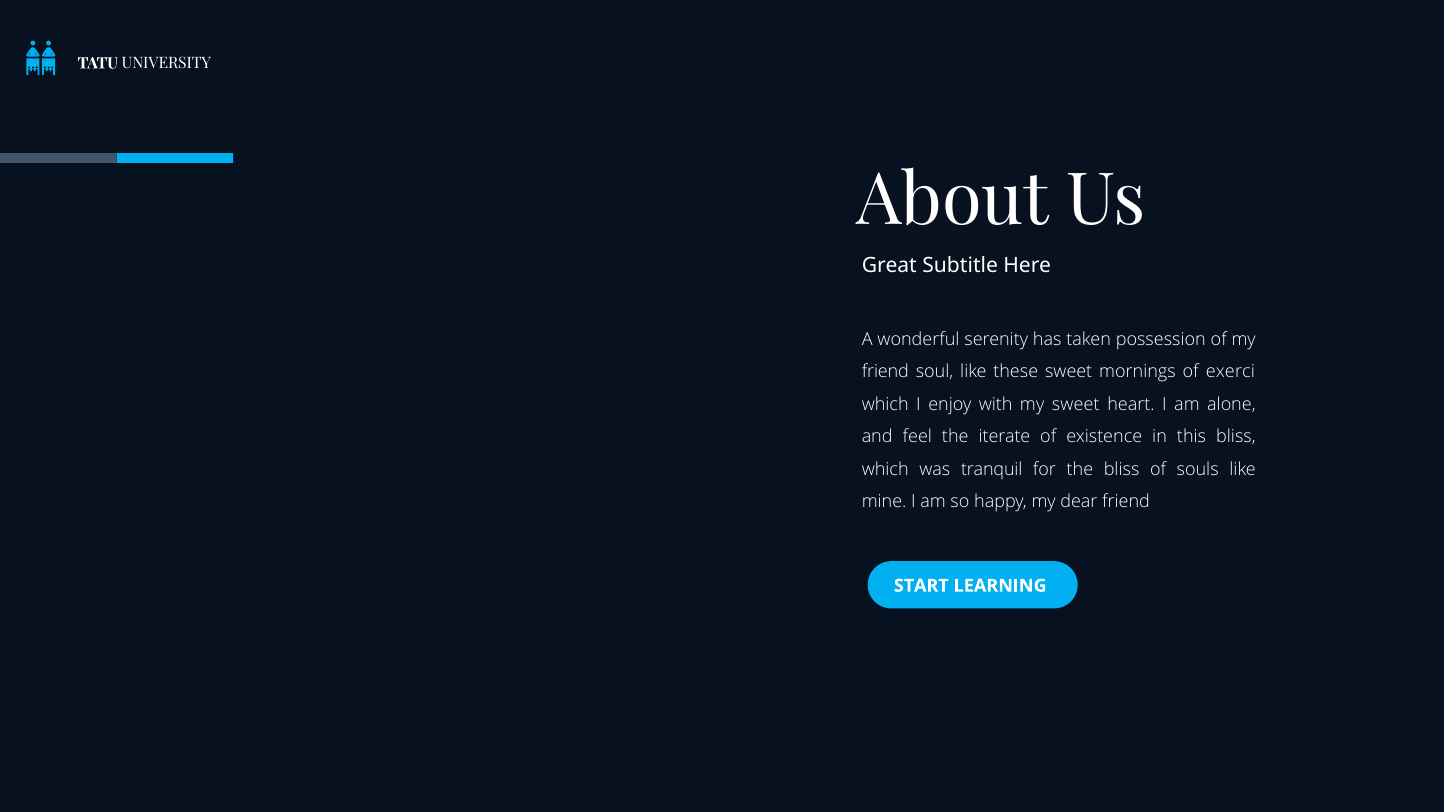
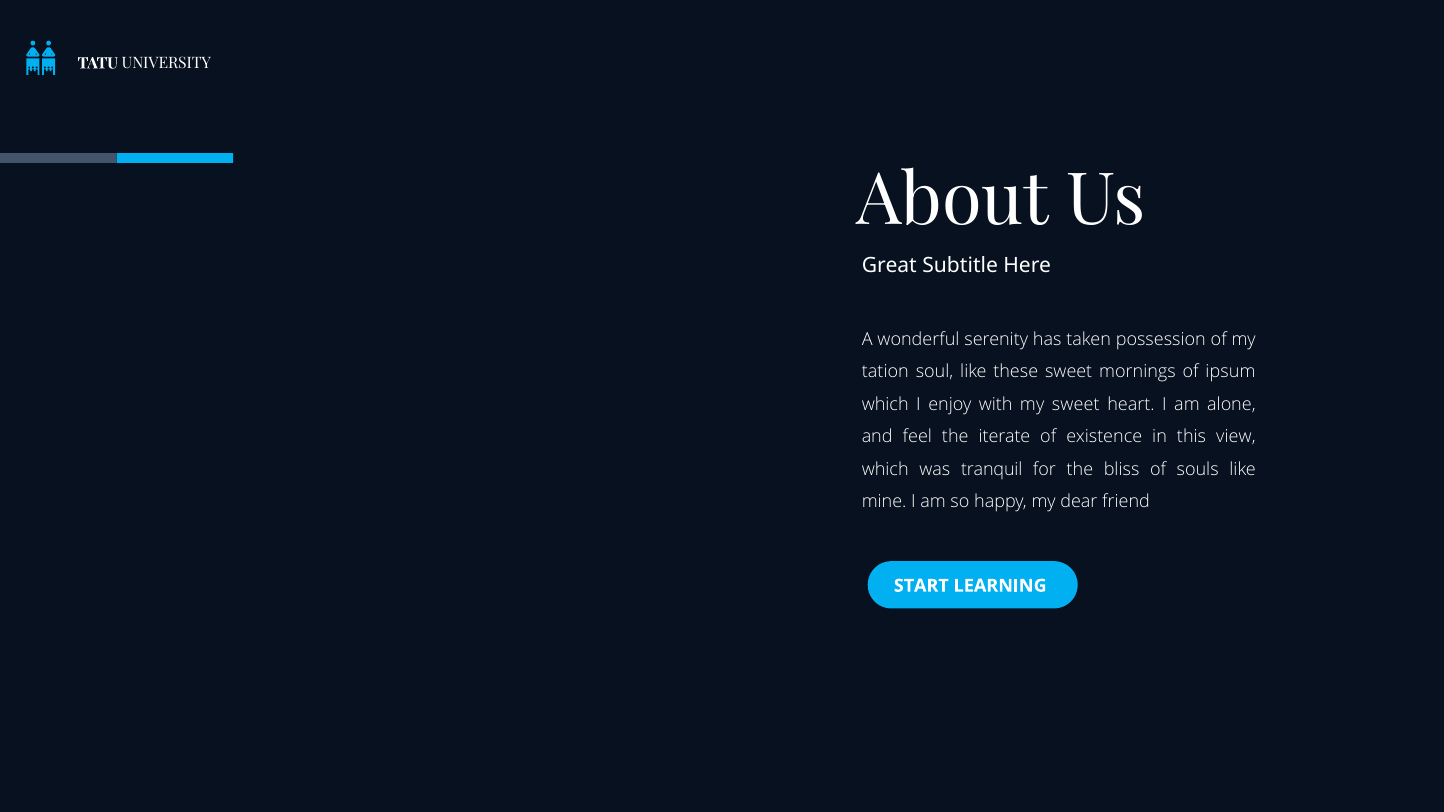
friend: friend -> tation (885, 372)
exerci: exerci -> ipsum (1230, 372)
this bliss: bliss -> view (1236, 437)
